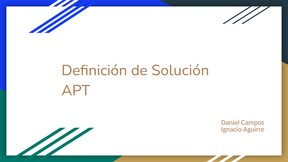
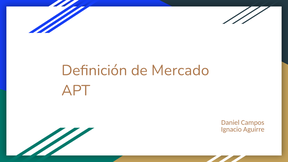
Solución: Solución -> Mercado (180, 70)
